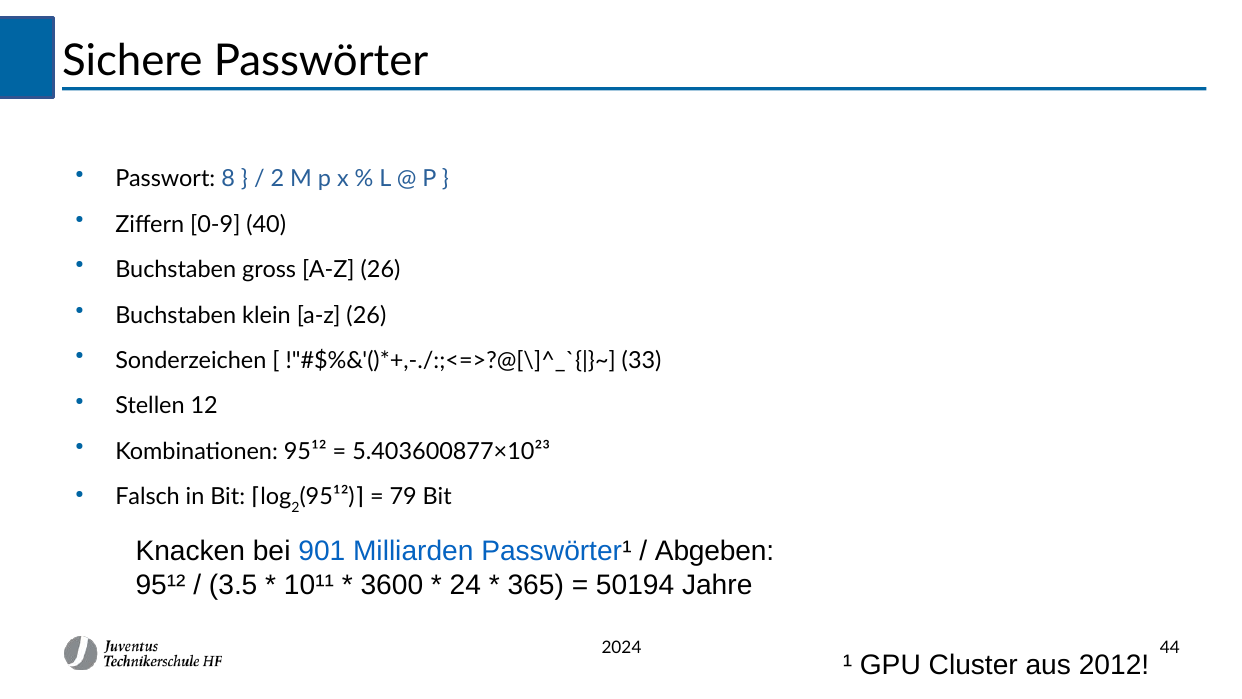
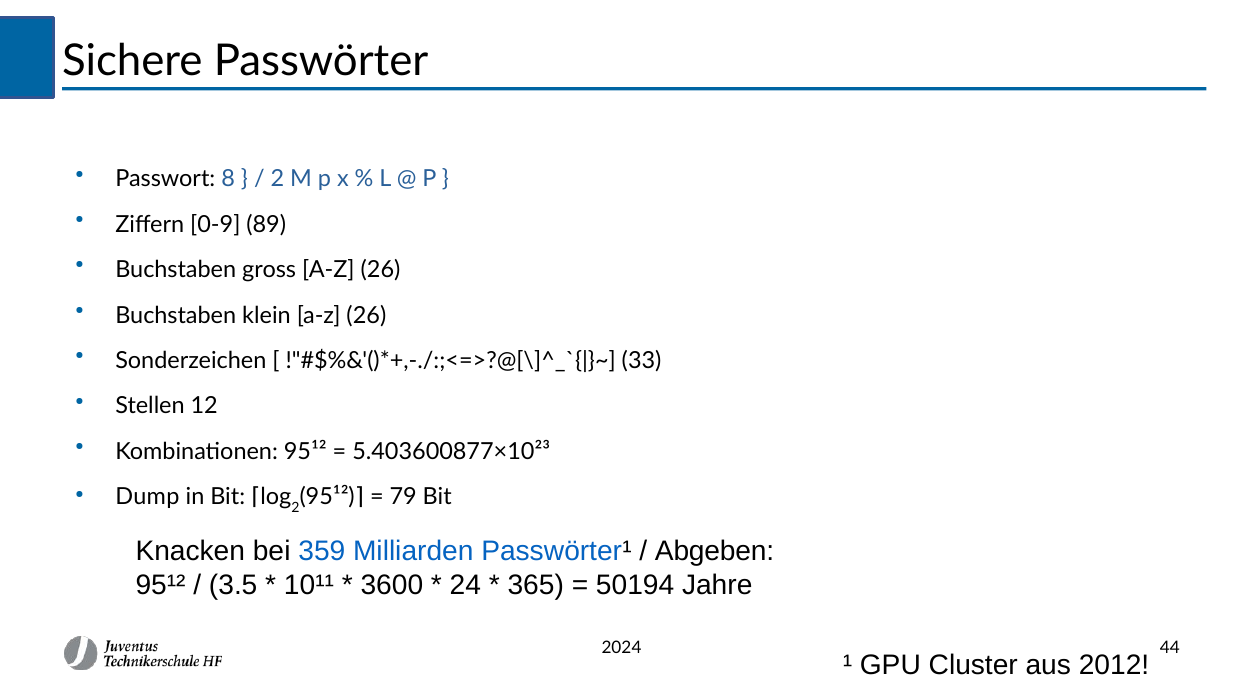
40: 40 -> 89 (266, 224)
Falsch: Falsch -> Dump (147, 496)
901: 901 -> 359 (322, 551)
